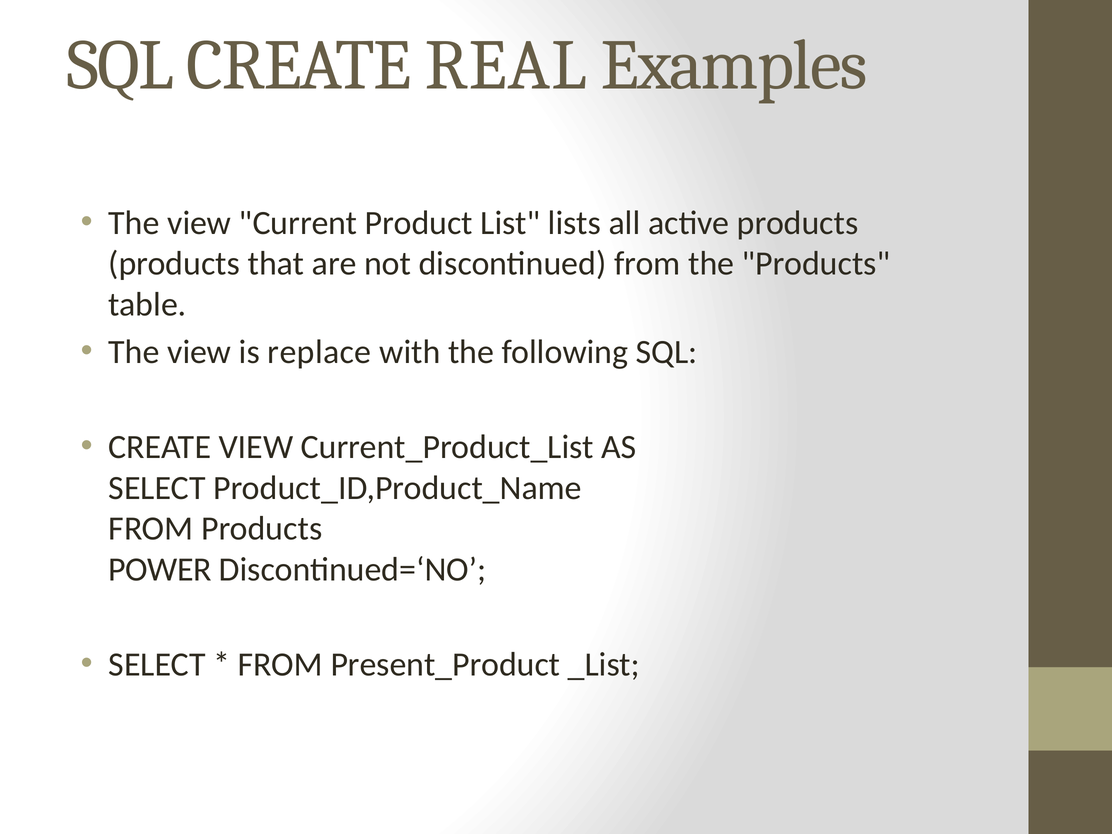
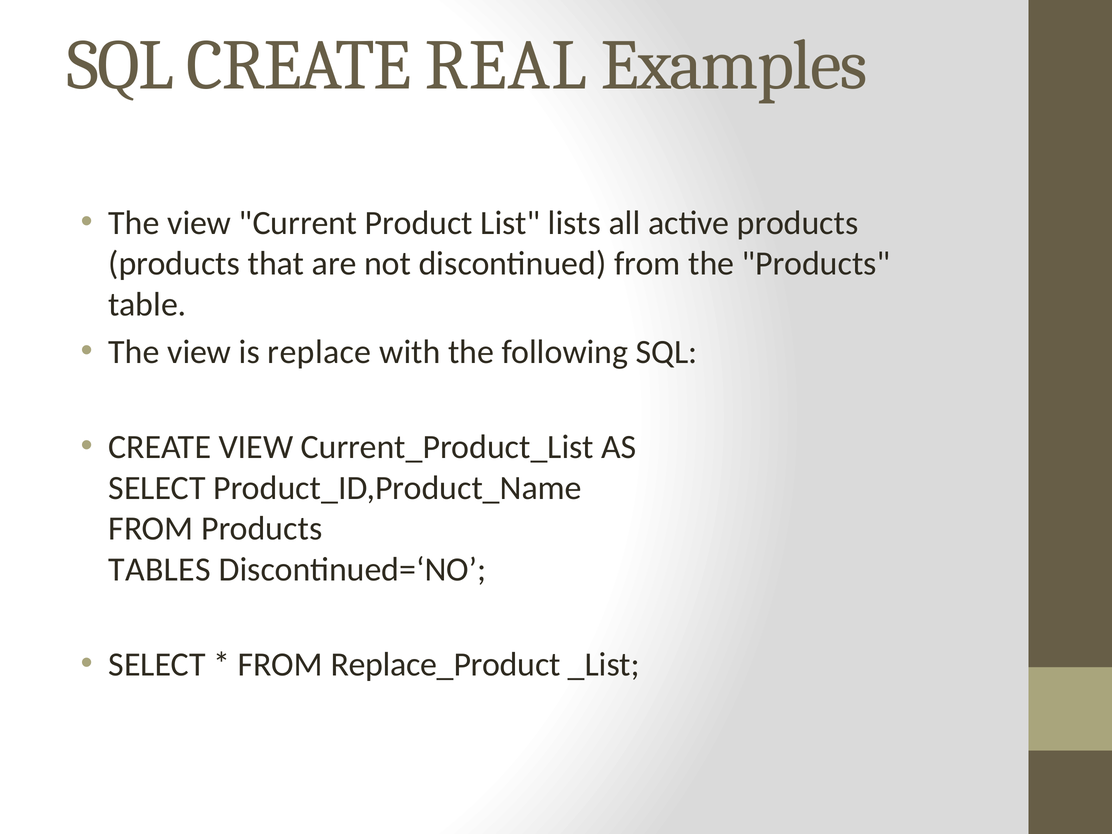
POWER: POWER -> TABLES (160, 569)
Present_Product: Present_Product -> Replace_Product (445, 664)
